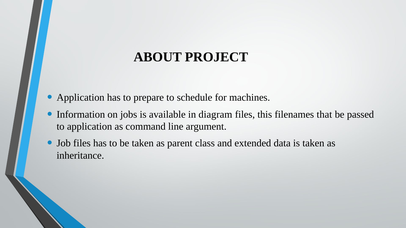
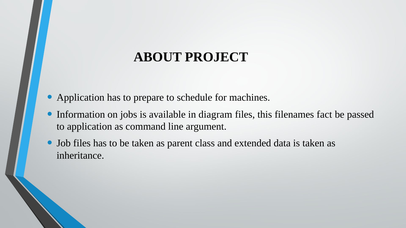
that: that -> fact (324, 115)
